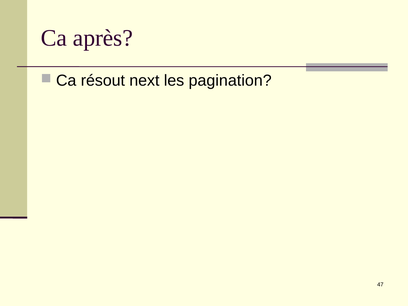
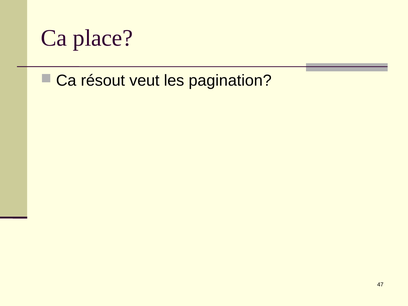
après: après -> place (103, 38)
next: next -> veut (144, 81)
